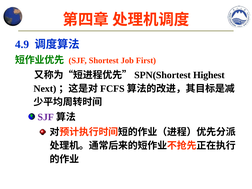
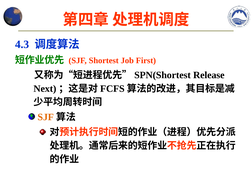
4.9: 4.9 -> 4.3 (22, 44)
Highest: Highest -> Release (209, 75)
SJF colour: purple -> orange (46, 117)
